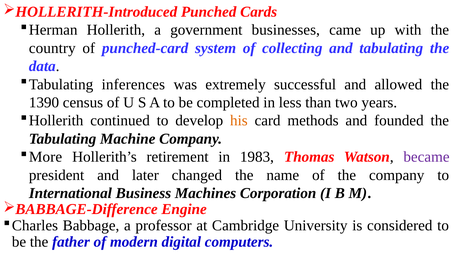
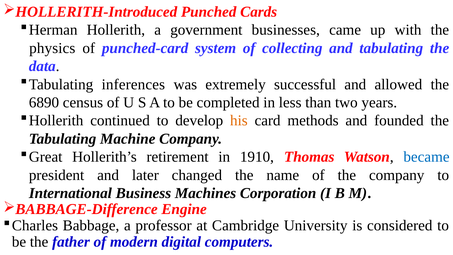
country: country -> physics (52, 48)
1390: 1390 -> 6890 (44, 102)
More: More -> Great (46, 157)
1983: 1983 -> 1910 (257, 157)
became colour: purple -> blue (426, 157)
